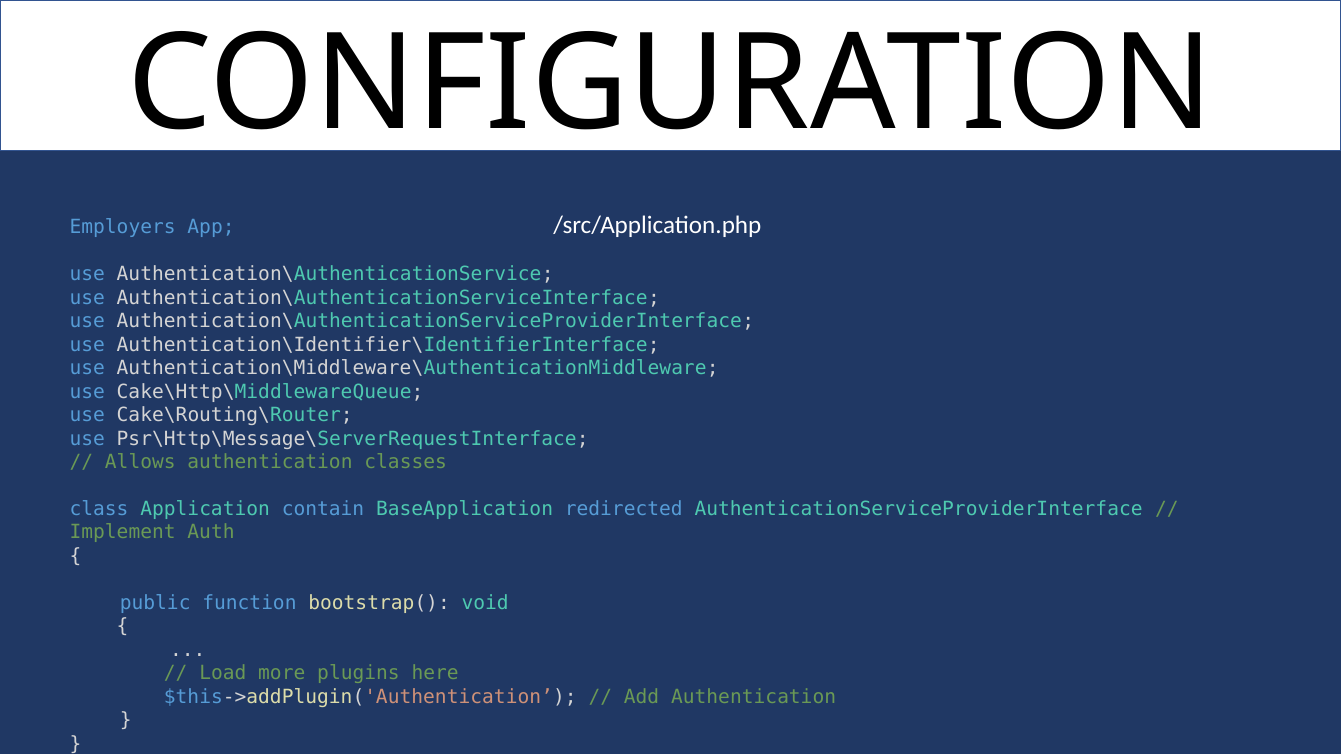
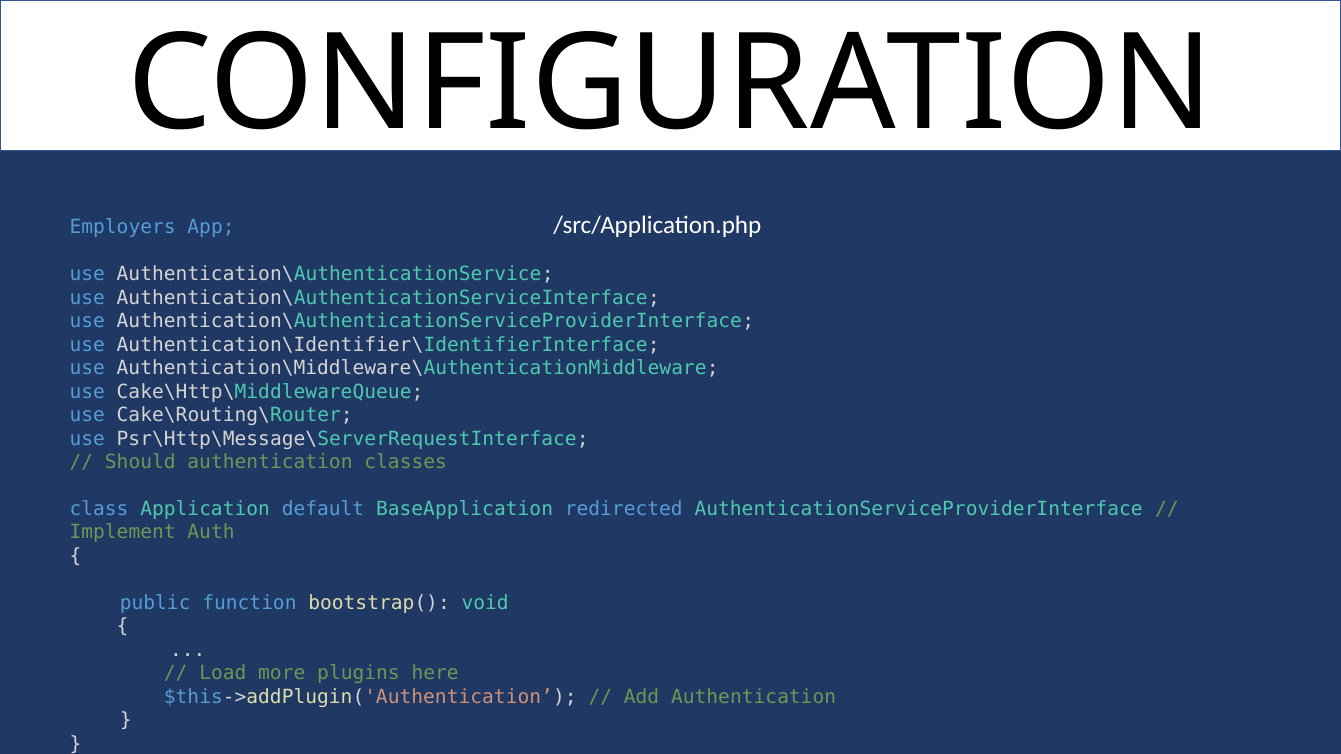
Allows: Allows -> Should (140, 462)
contain: contain -> default (323, 509)
